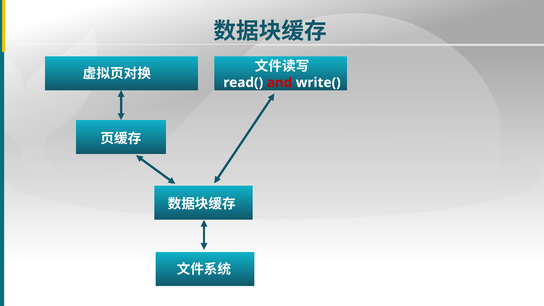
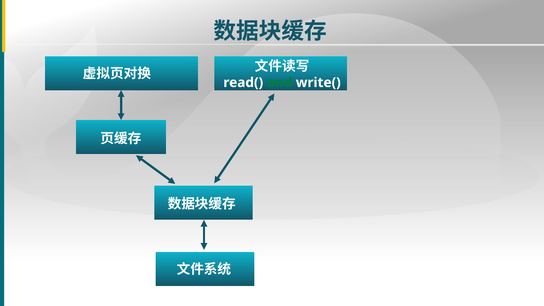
and colour: red -> green (279, 83)
